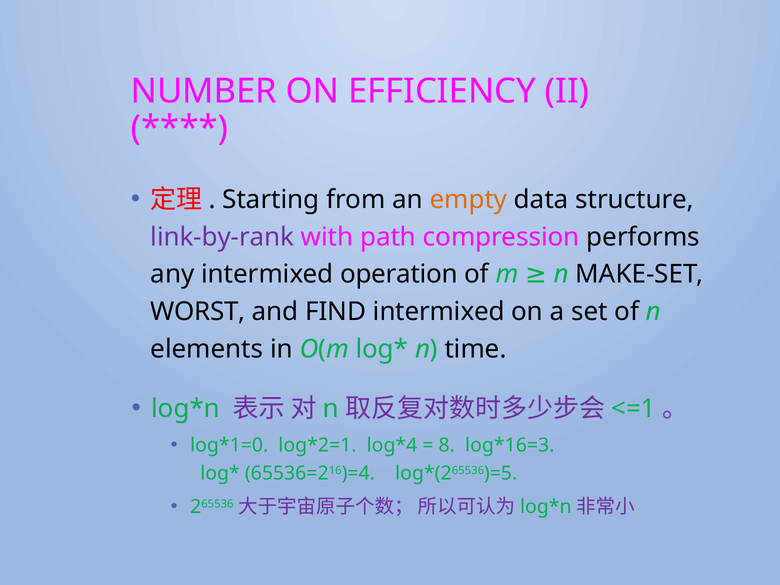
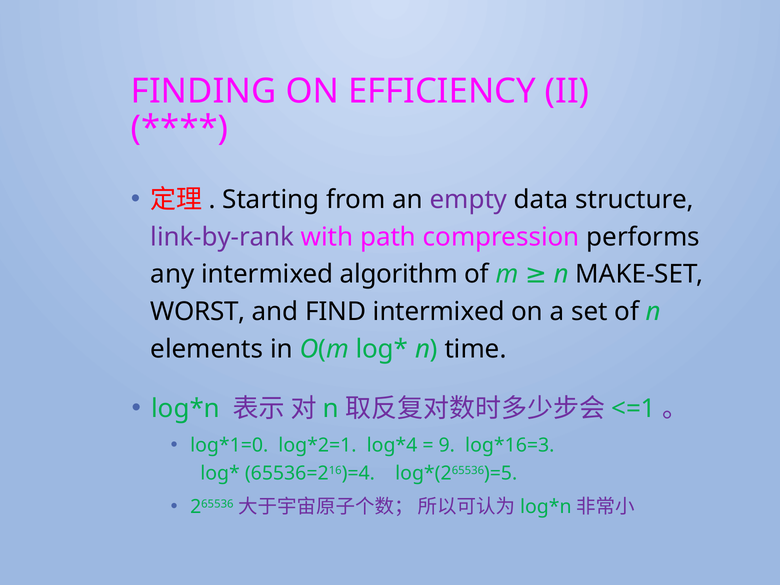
NUMBER: NUMBER -> FINDING (204, 91)
empty colour: orange -> purple (468, 199)
operation: operation -> algorithm (399, 274)
8: 8 -> 9 (447, 445)
